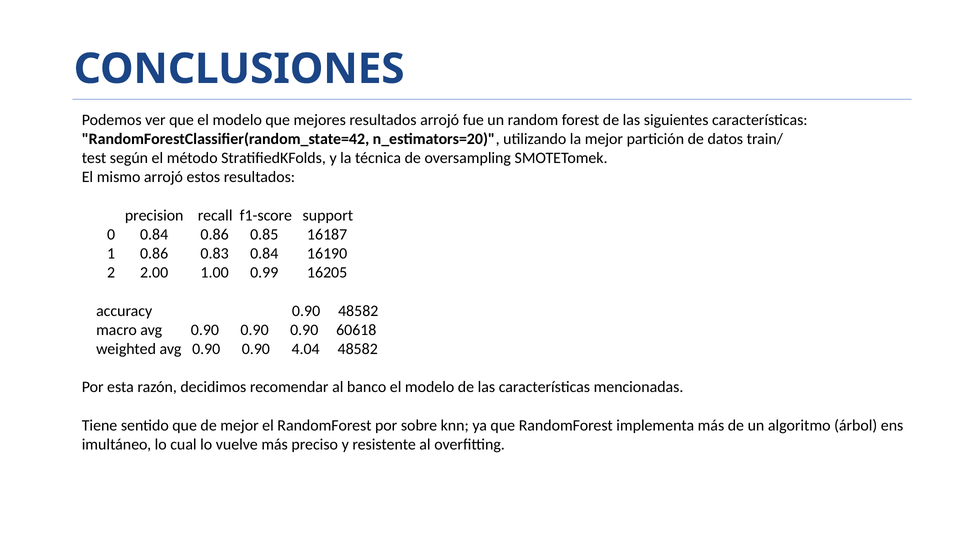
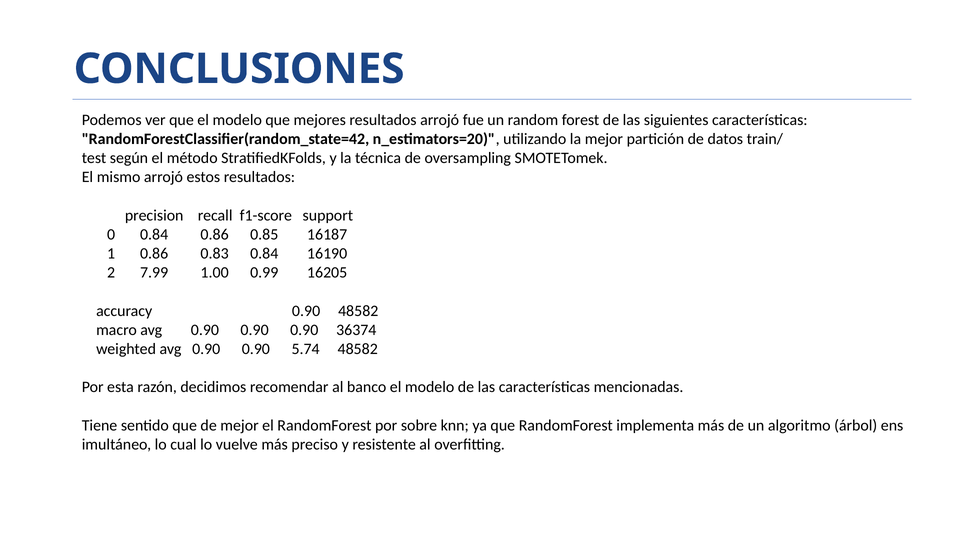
2.00: 2.00 -> 7.99 (154, 273)
60618: 60618 -> 36374 (356, 330)
4.04: 4.04 -> 5.74 (306, 349)
